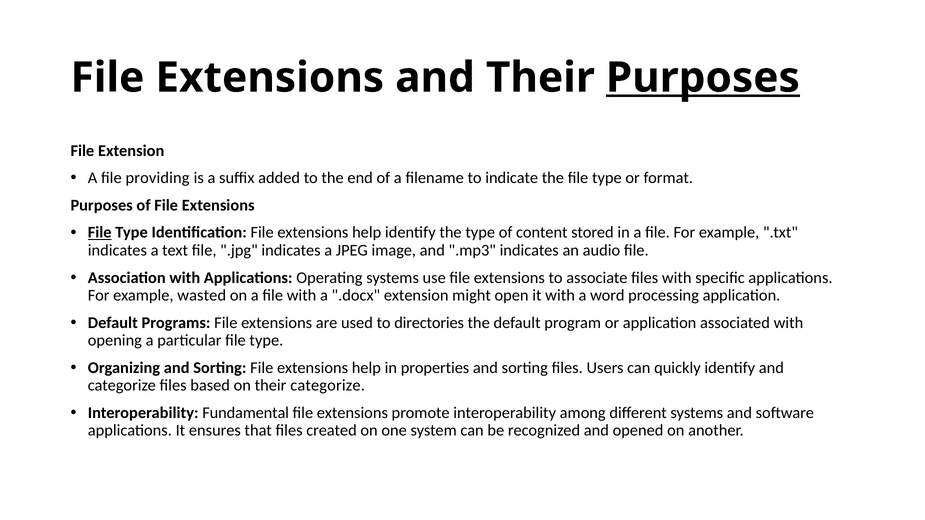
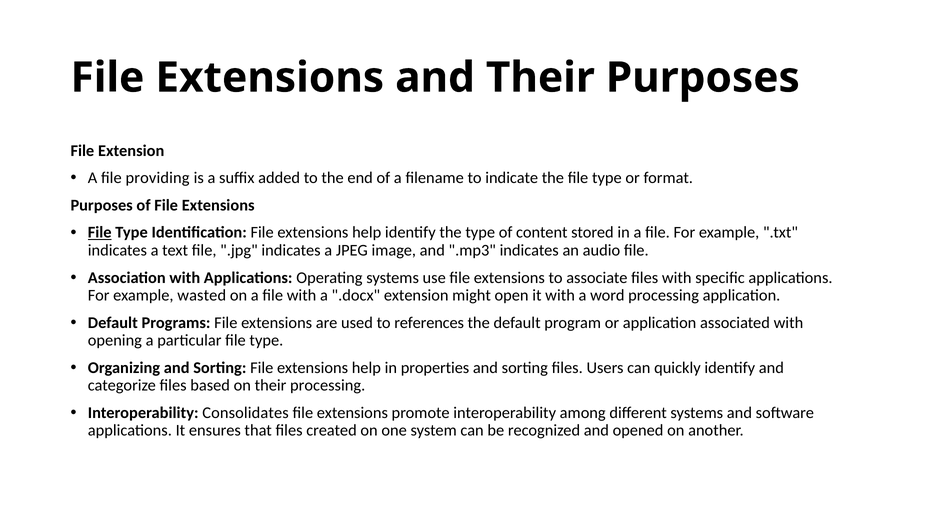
Purposes underline: present -> none (703, 78)
directories: directories -> references (429, 323)
their categorize: categorize -> processing (328, 386)
Fundamental: Fundamental -> Consolidates (246, 413)
